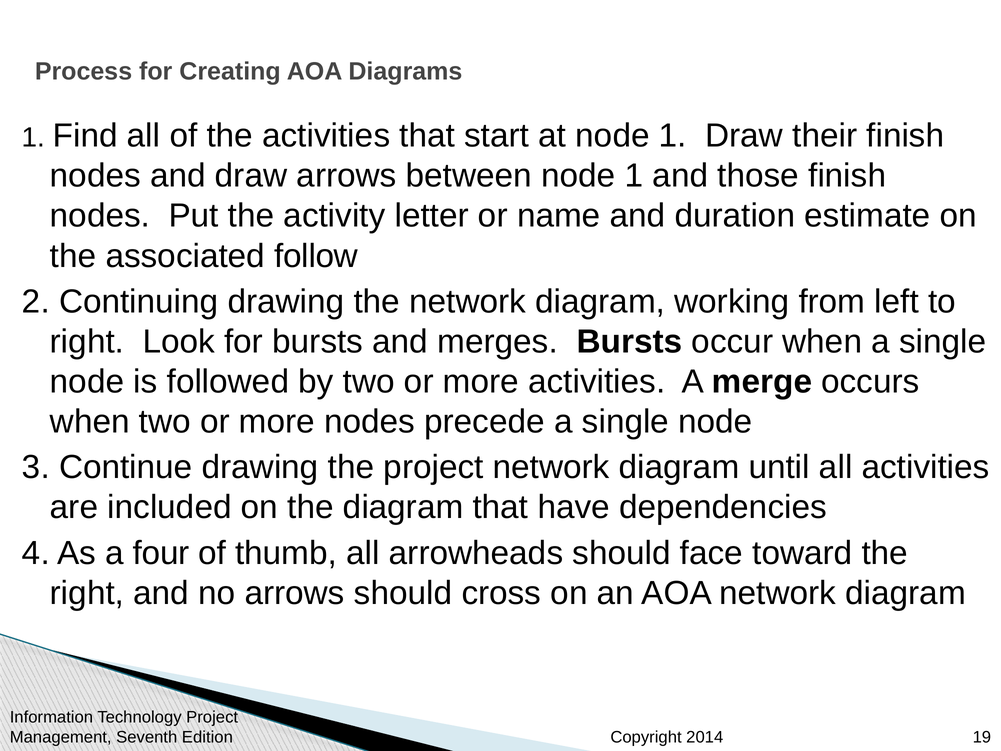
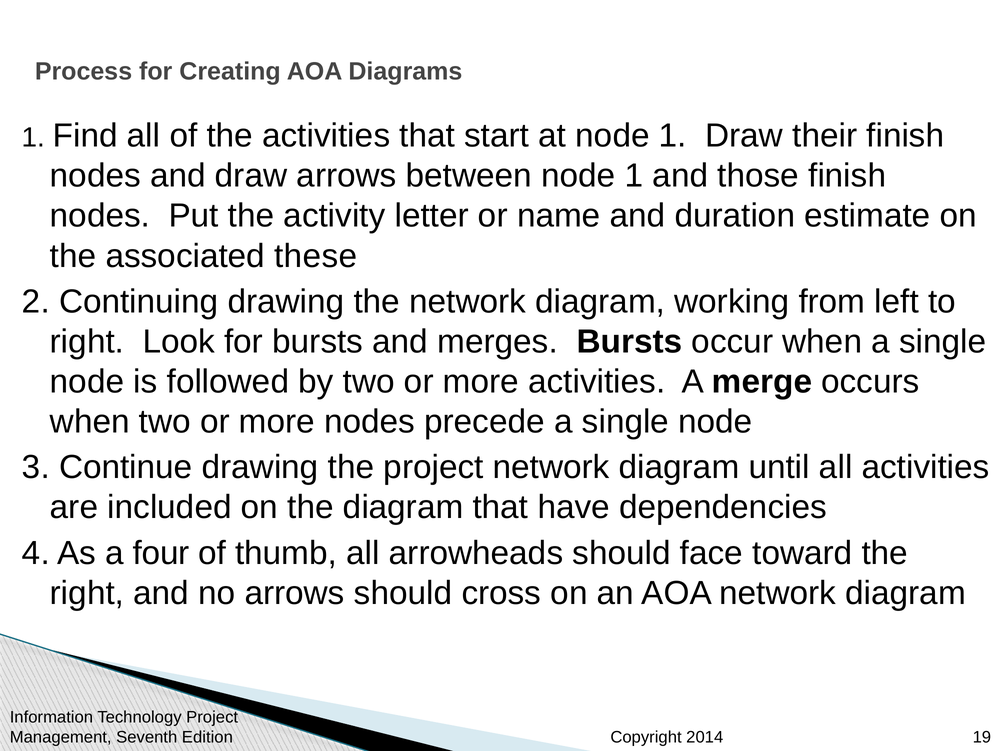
follow: follow -> these (316, 256)
